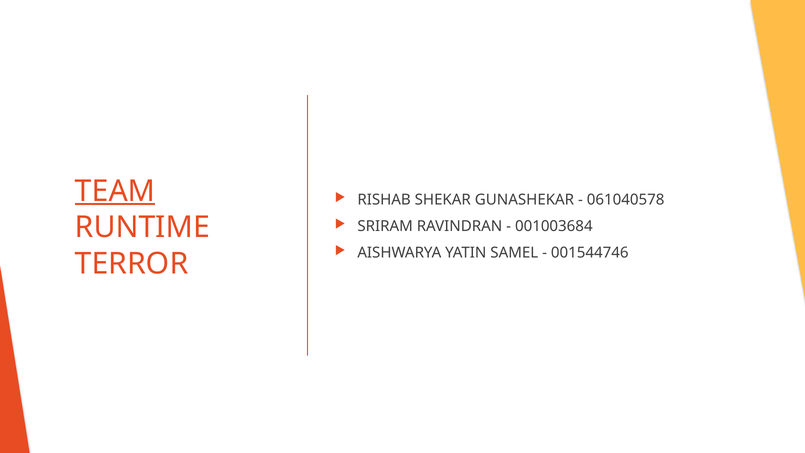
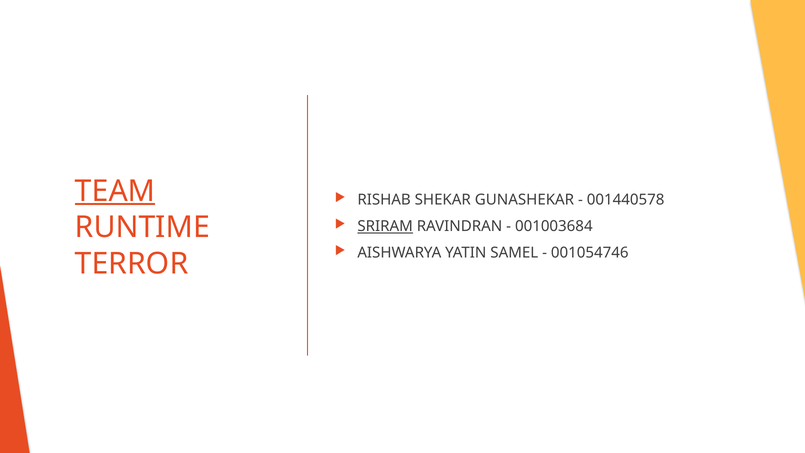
061040578: 061040578 -> 001440578 (626, 200)
SRIRAM underline: none -> present (385, 226)
001544746: 001544746 -> 001054746 (590, 253)
